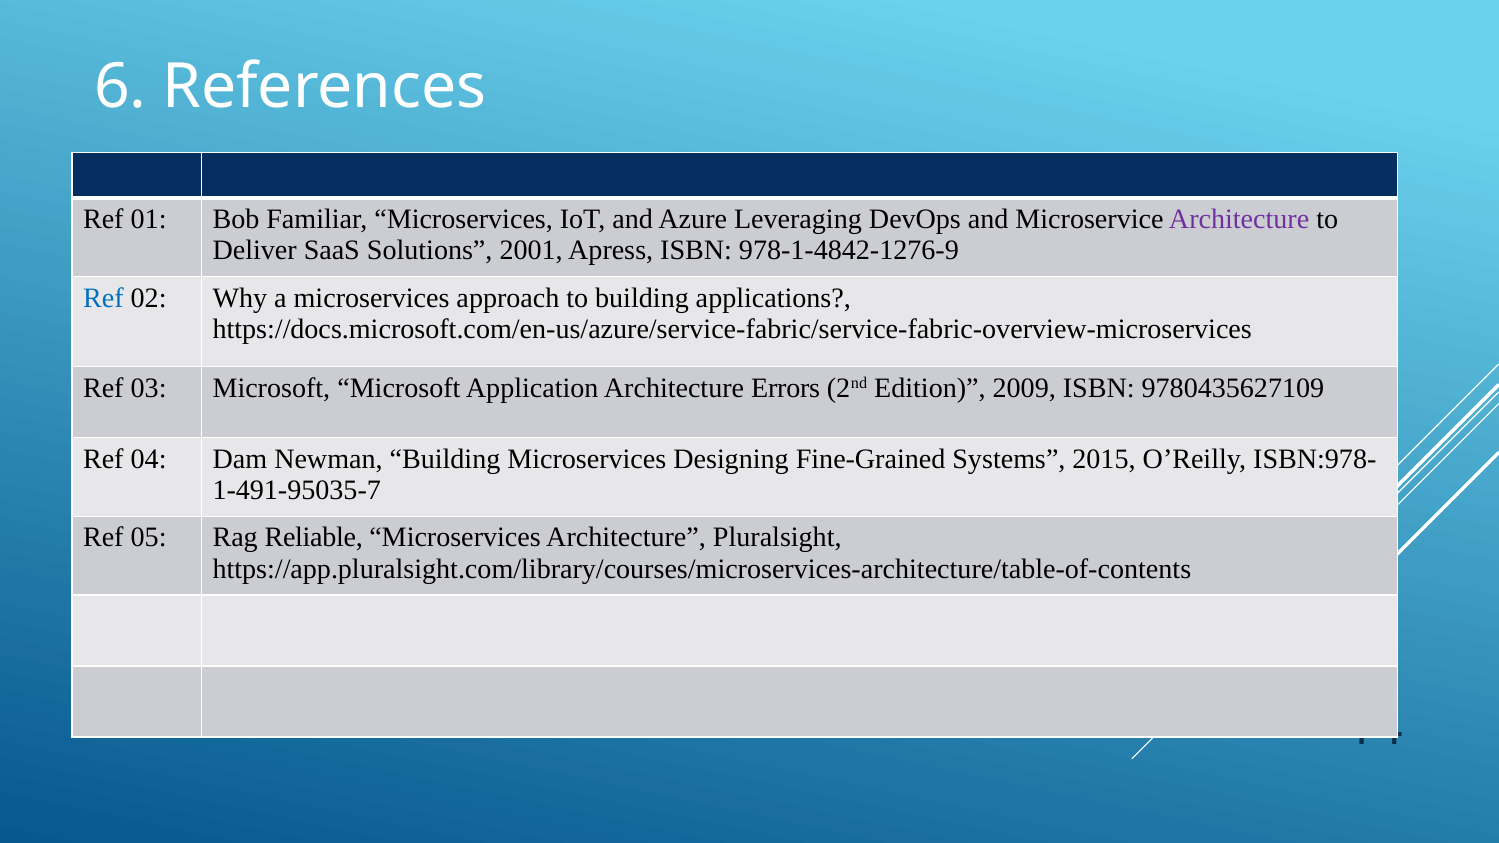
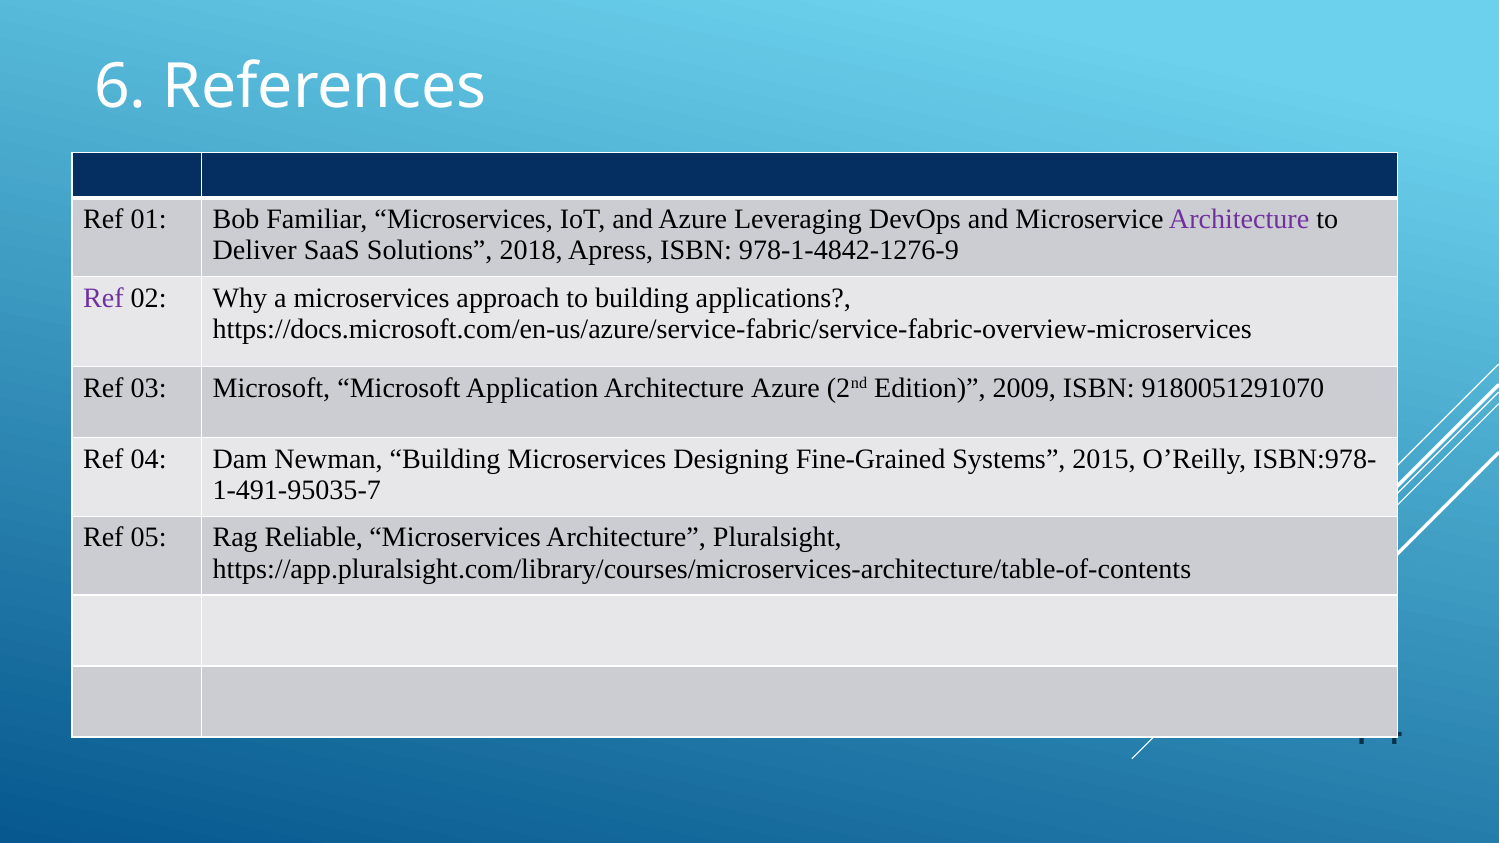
2001: 2001 -> 2018 (531, 251)
Ref colour: blue -> purple (103, 298)
Architecture Errors: Errors -> Azure (786, 388)
9780435627109: 9780435627109 -> 9180051291070 (1233, 388)
